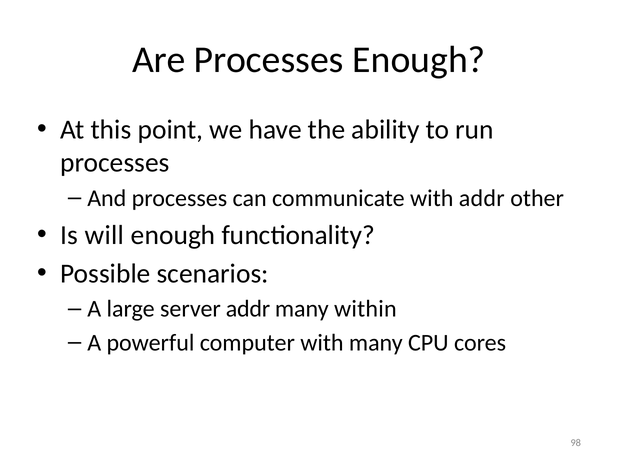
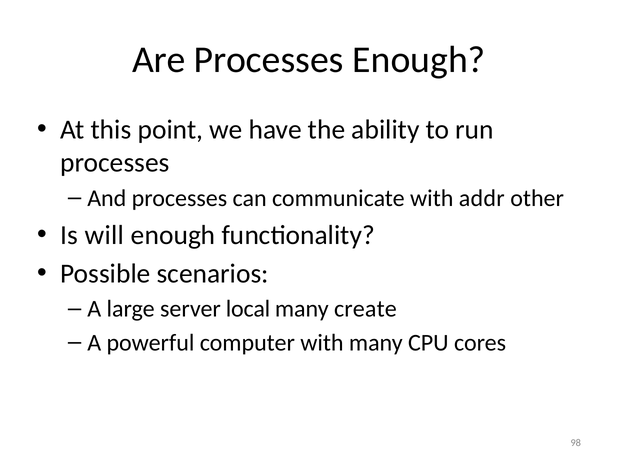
server addr: addr -> local (248, 309)
within: within -> create (365, 309)
